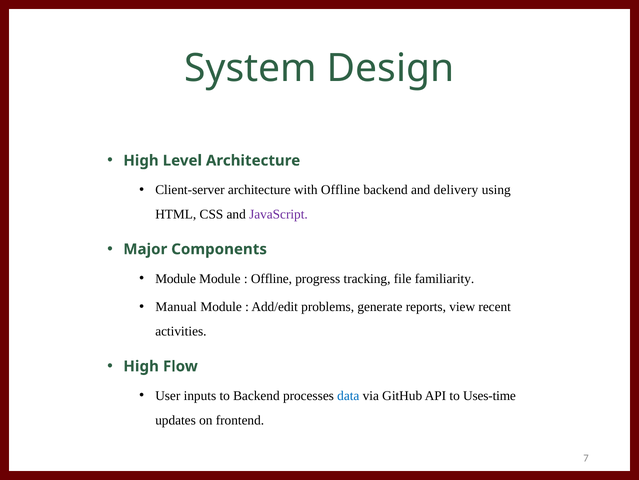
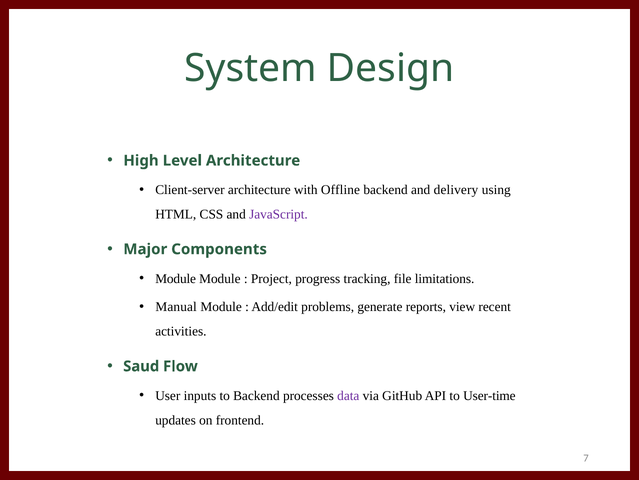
Offline: Offline -> Project (271, 278)
familiarity: familiarity -> limitations (445, 278)
High: High -> Saud (141, 366)
data colour: blue -> purple (348, 395)
Uses-time: Uses-time -> User-time (489, 395)
